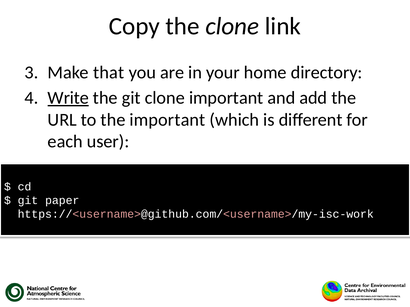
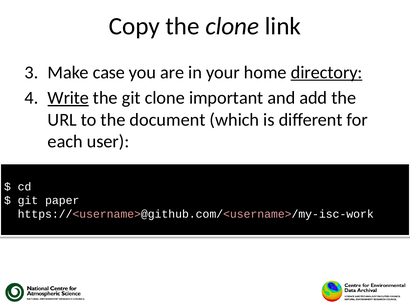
that: that -> case (109, 72)
directory underline: none -> present (327, 72)
the important: important -> document (167, 120)
